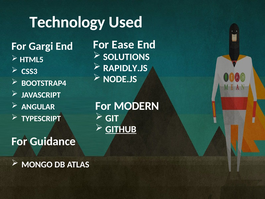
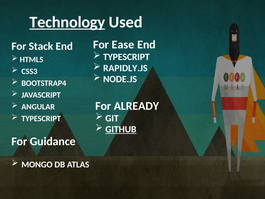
Technology underline: none -> present (67, 22)
Gargi: Gargi -> Stack (41, 46)
SOLUTIONS: SOLUTIONS -> TYPESCRIPT (126, 57)
MODERN: MODERN -> ALREADY (136, 106)
